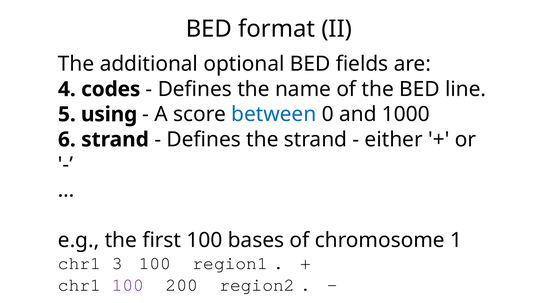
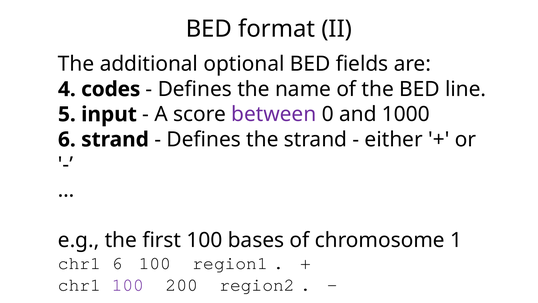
using: using -> input (109, 114)
between colour: blue -> purple (274, 114)
chr1 3: 3 -> 6 (117, 263)
